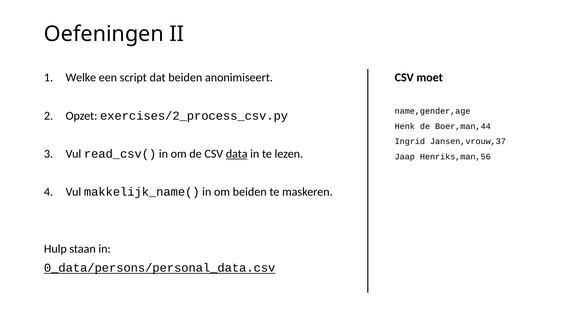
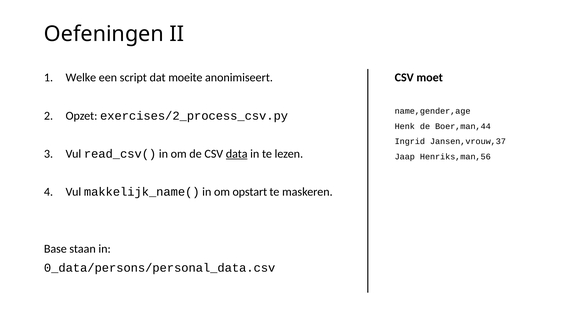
dat beiden: beiden -> moeite (185, 78)
om beiden: beiden -> opstart (250, 192)
Hulp: Hulp -> Base (55, 249)
0_data/persons/personal_data.csv underline: present -> none (160, 268)
